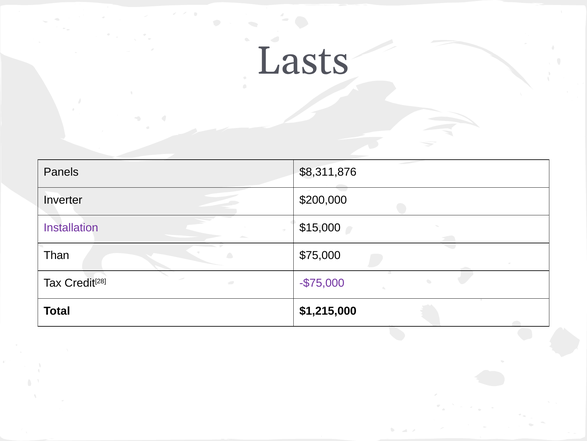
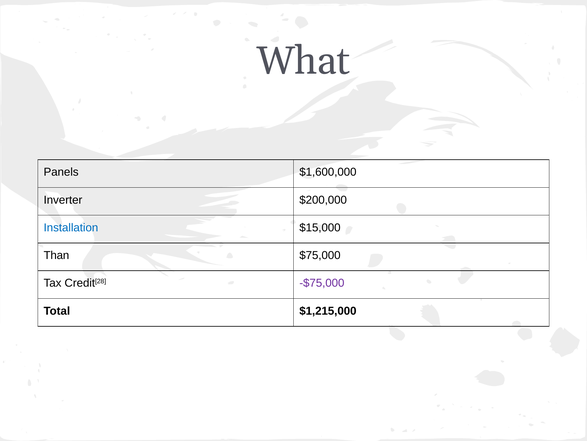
Lasts: Lasts -> What (303, 61)
$8,311,876: $8,311,876 -> $1,600,000 (328, 172)
Installation colour: purple -> blue (71, 227)
